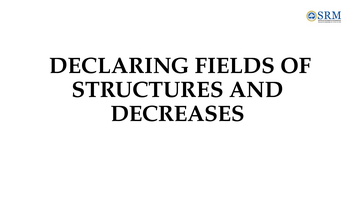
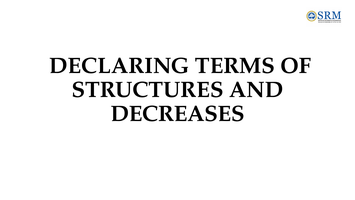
FIELDS: FIELDS -> TERMS (235, 66)
